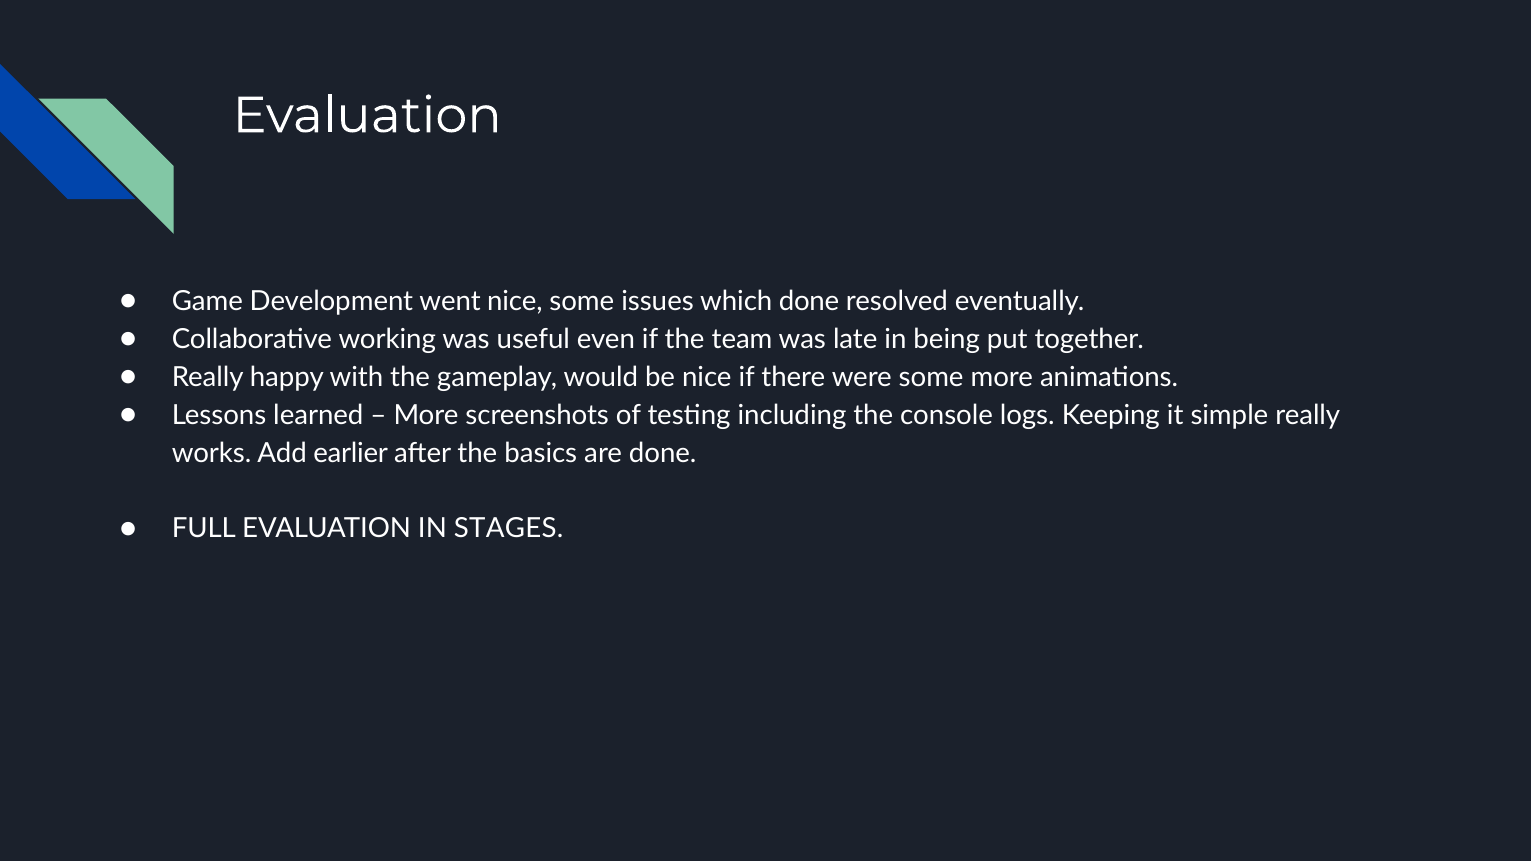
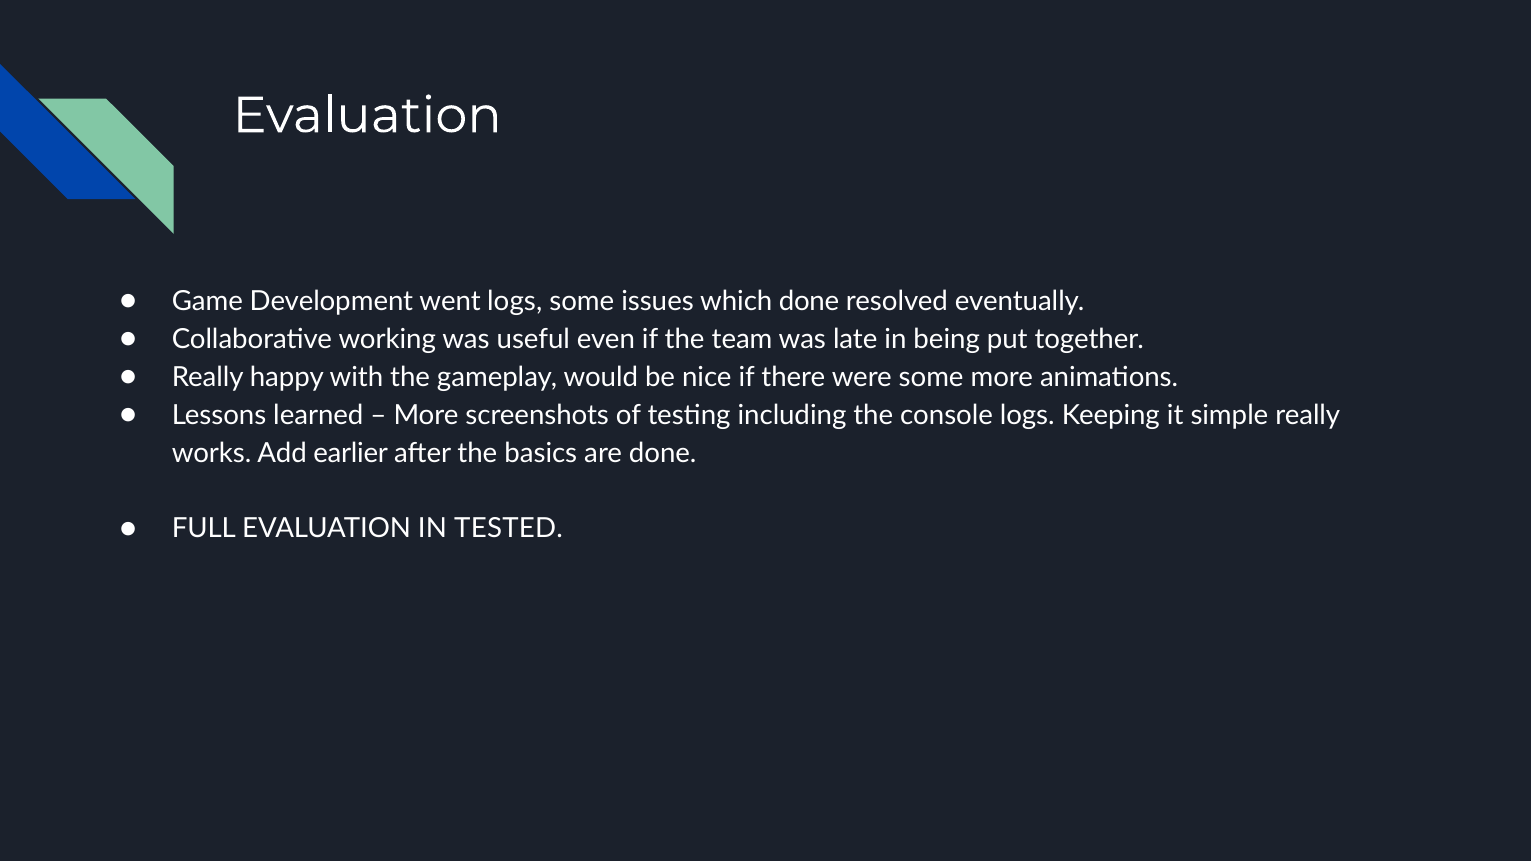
went nice: nice -> logs (515, 301)
STAGES: STAGES -> TESTED (509, 529)
